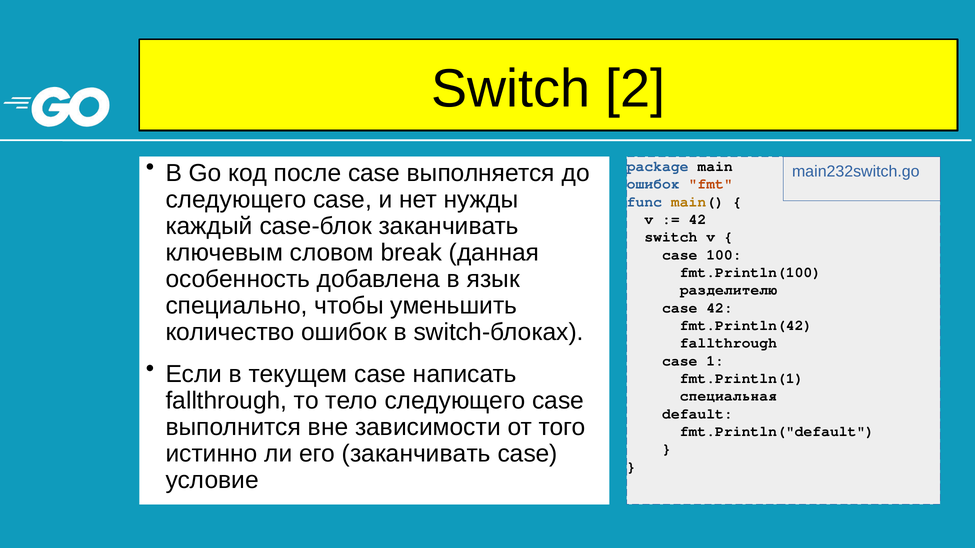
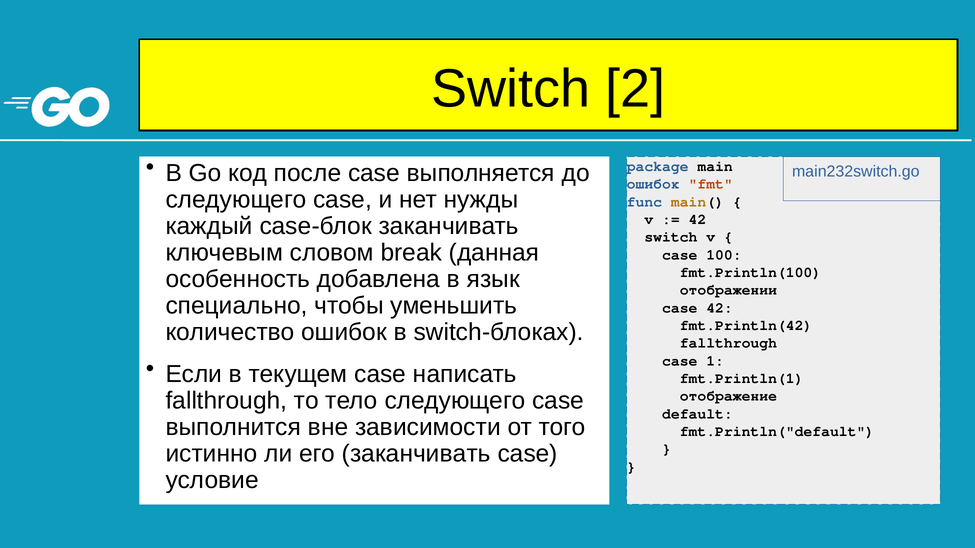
разделителю: разделителю -> отображении (728, 290)
специальная: специальная -> отображение (728, 396)
